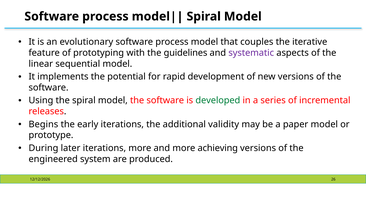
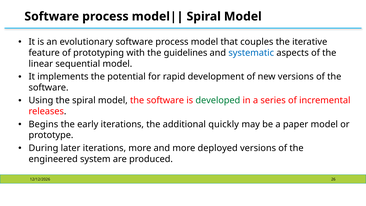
systematic colour: purple -> blue (251, 53)
validity: validity -> quickly (224, 124)
achieving: achieving -> deployed (218, 148)
